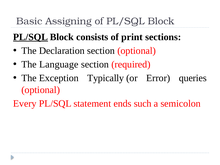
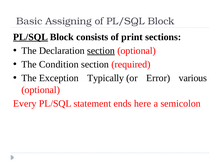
section underline: none -> present (101, 51)
Language: Language -> Condition (59, 64)
queries: queries -> various (193, 78)
such: such -> here (143, 103)
